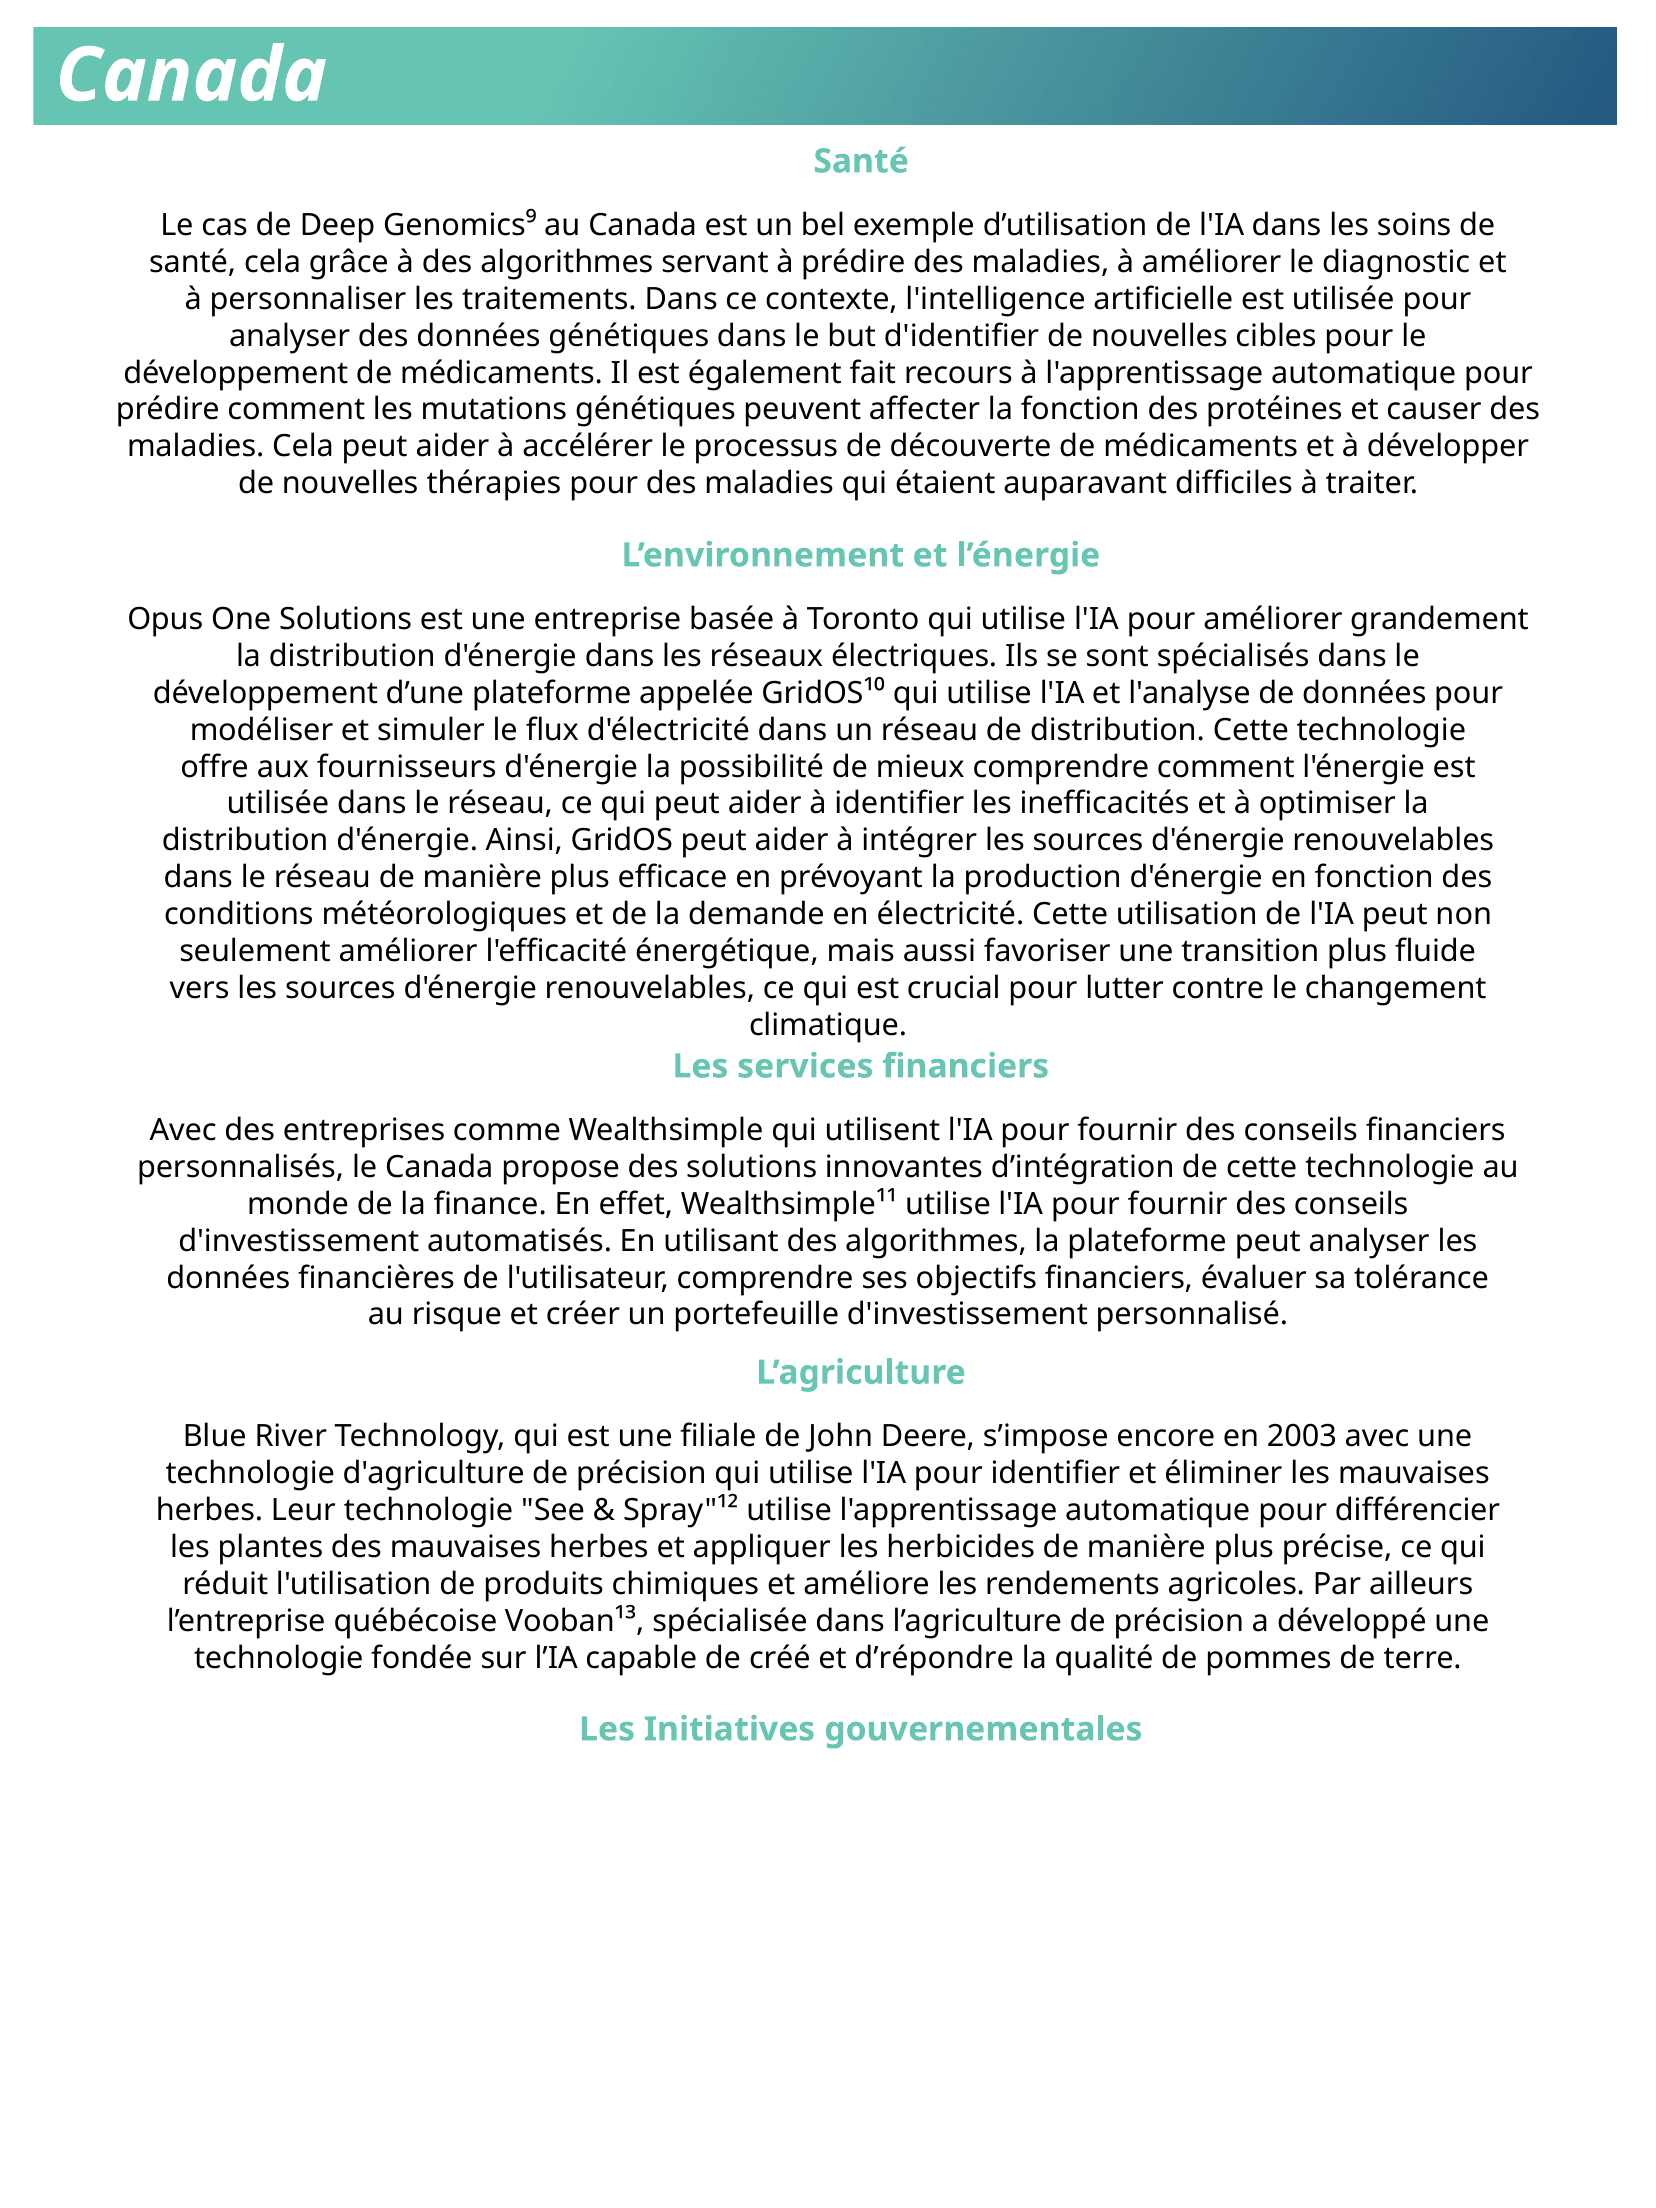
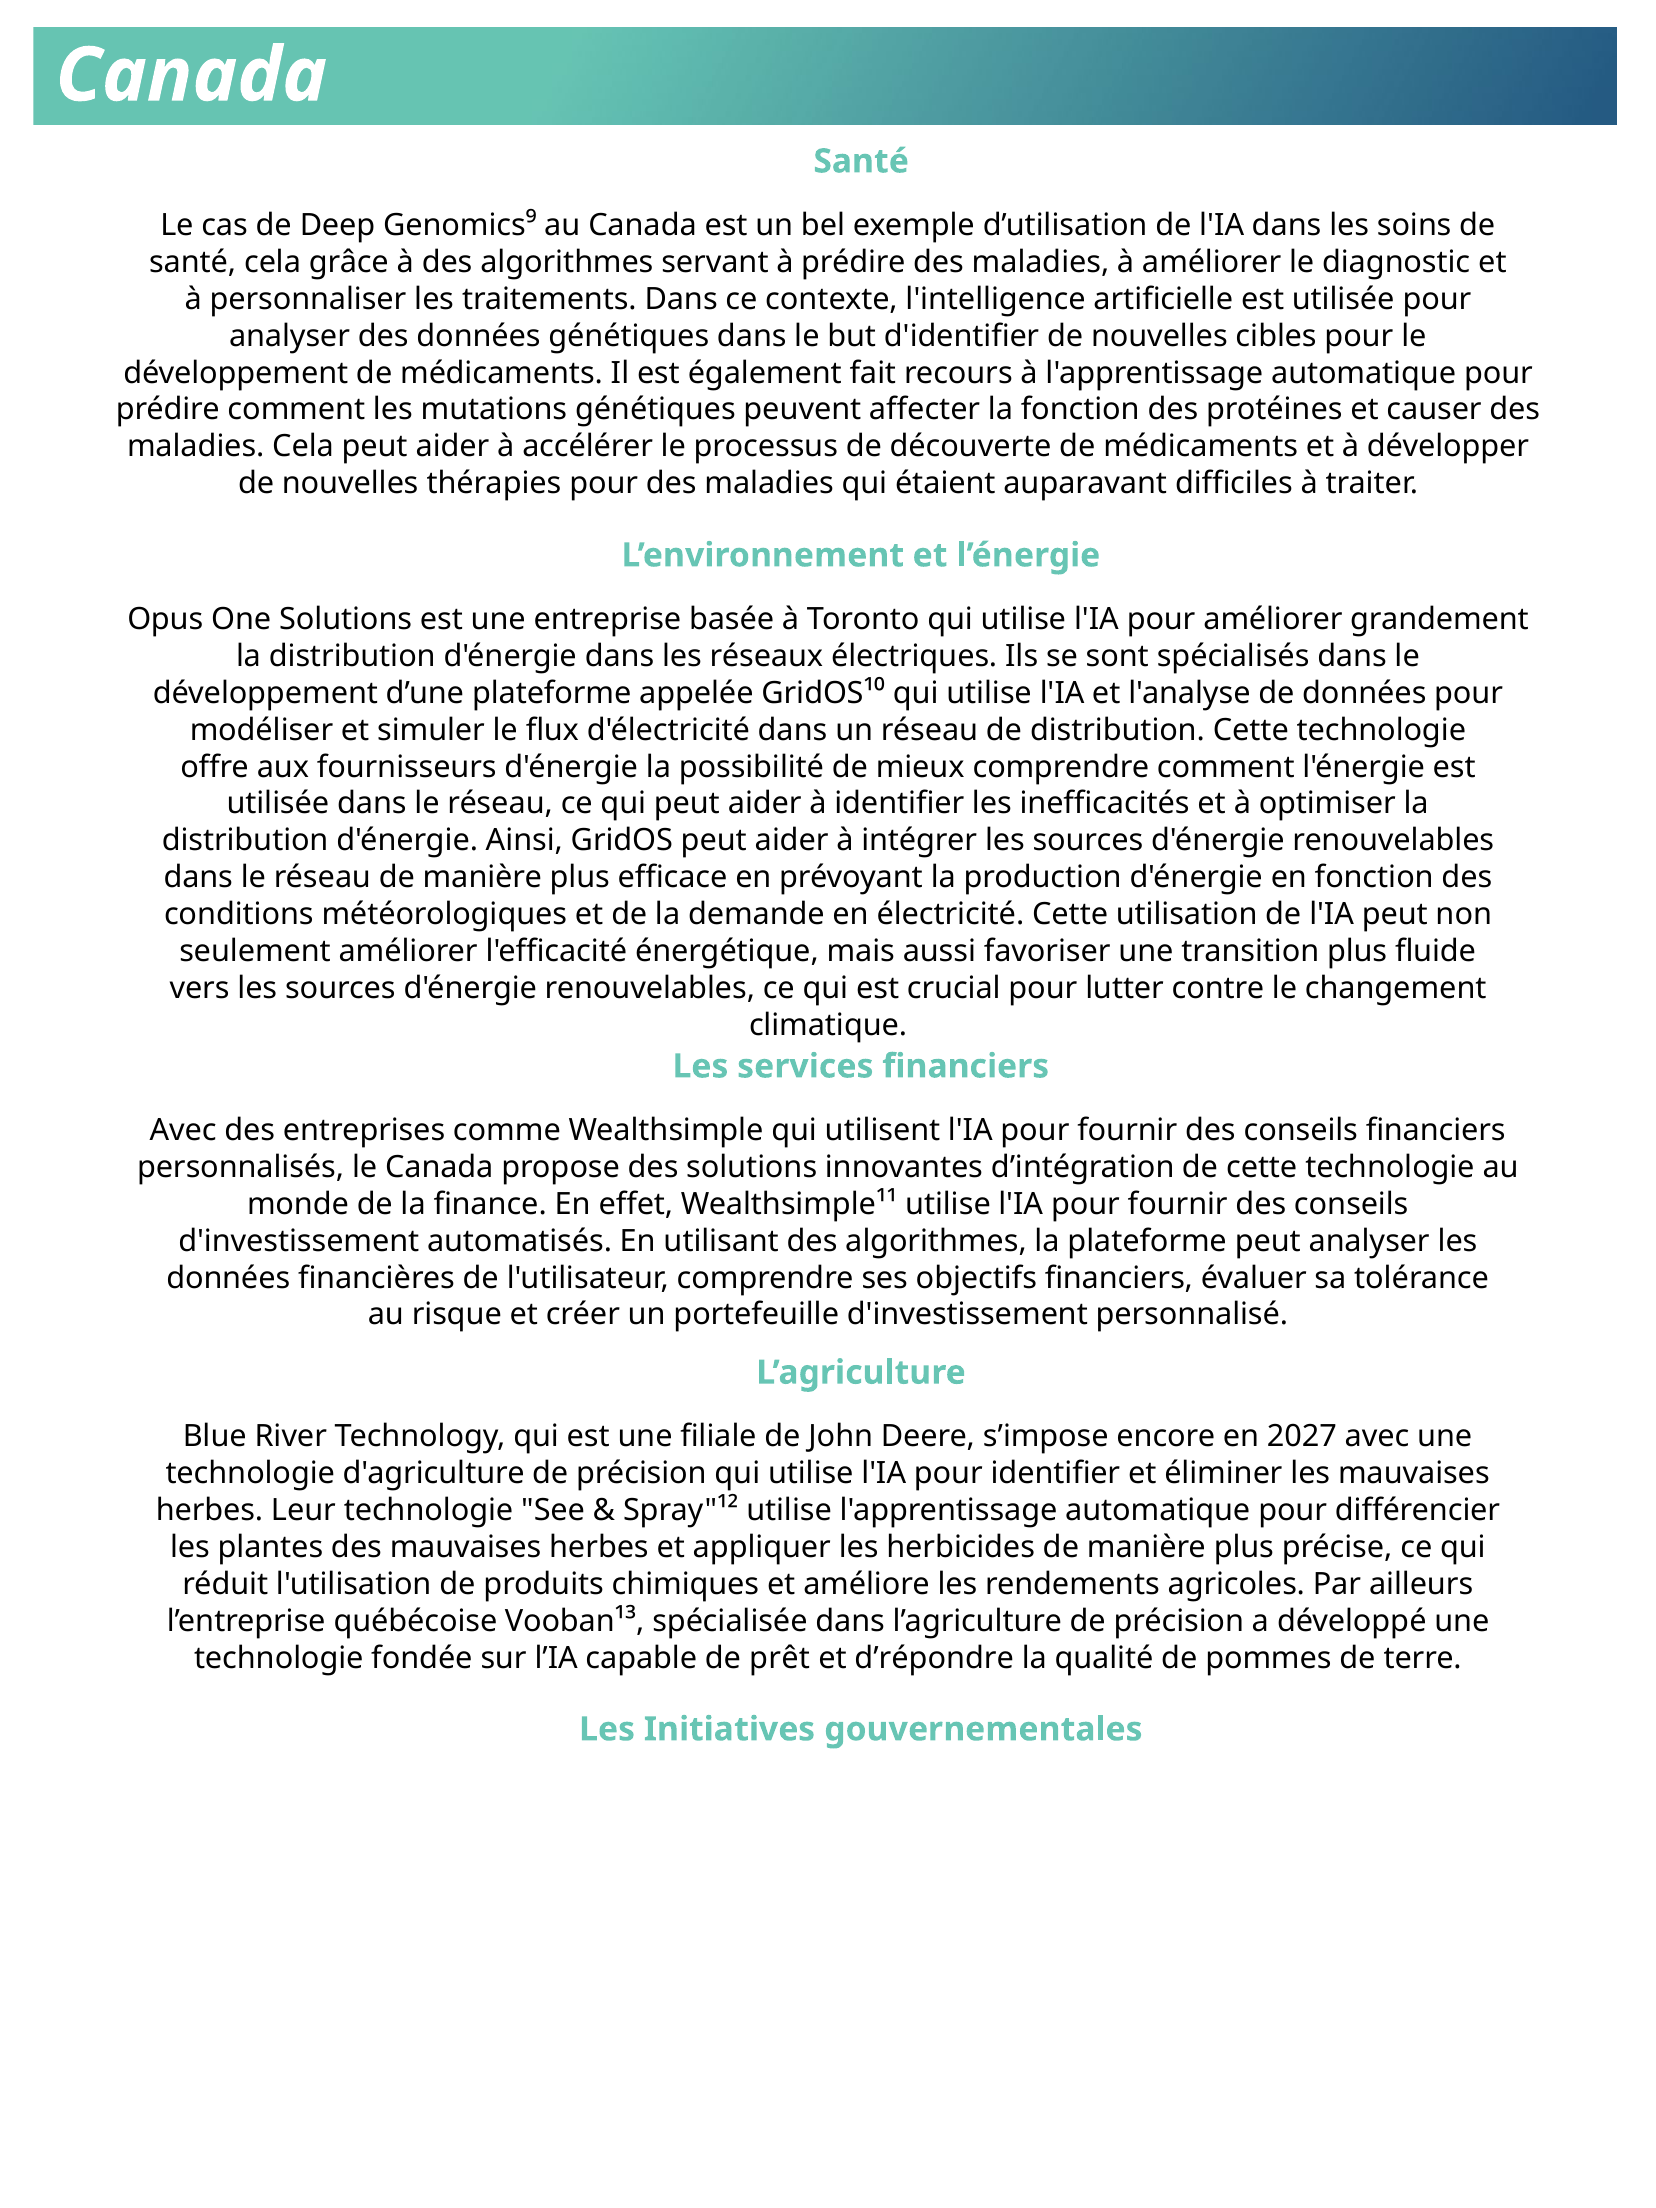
2003: 2003 -> 2027 (1302, 1437)
créé: créé -> prêt (780, 1658)
